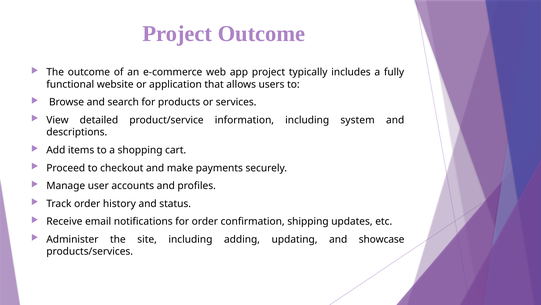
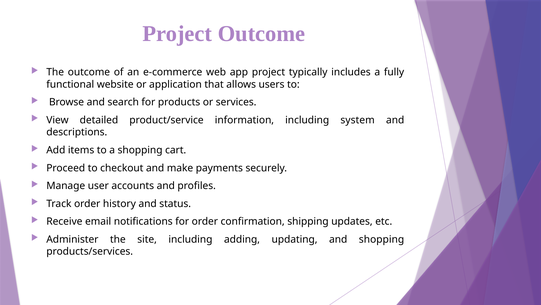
and showcase: showcase -> shopping (382, 239)
